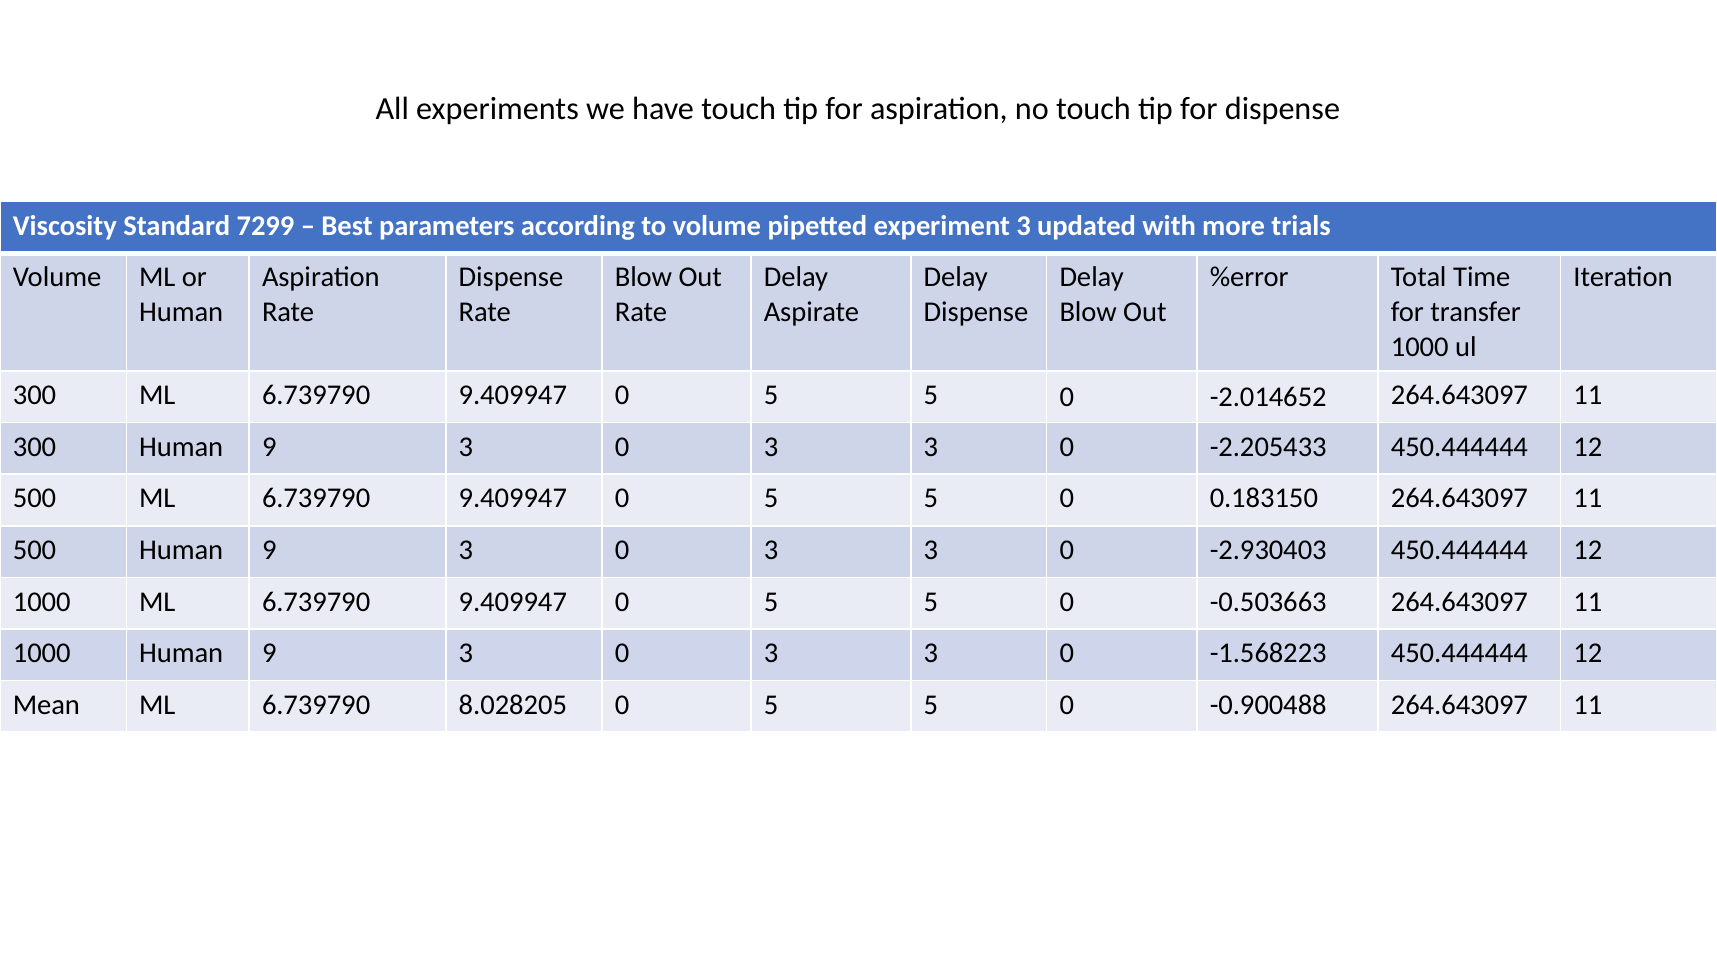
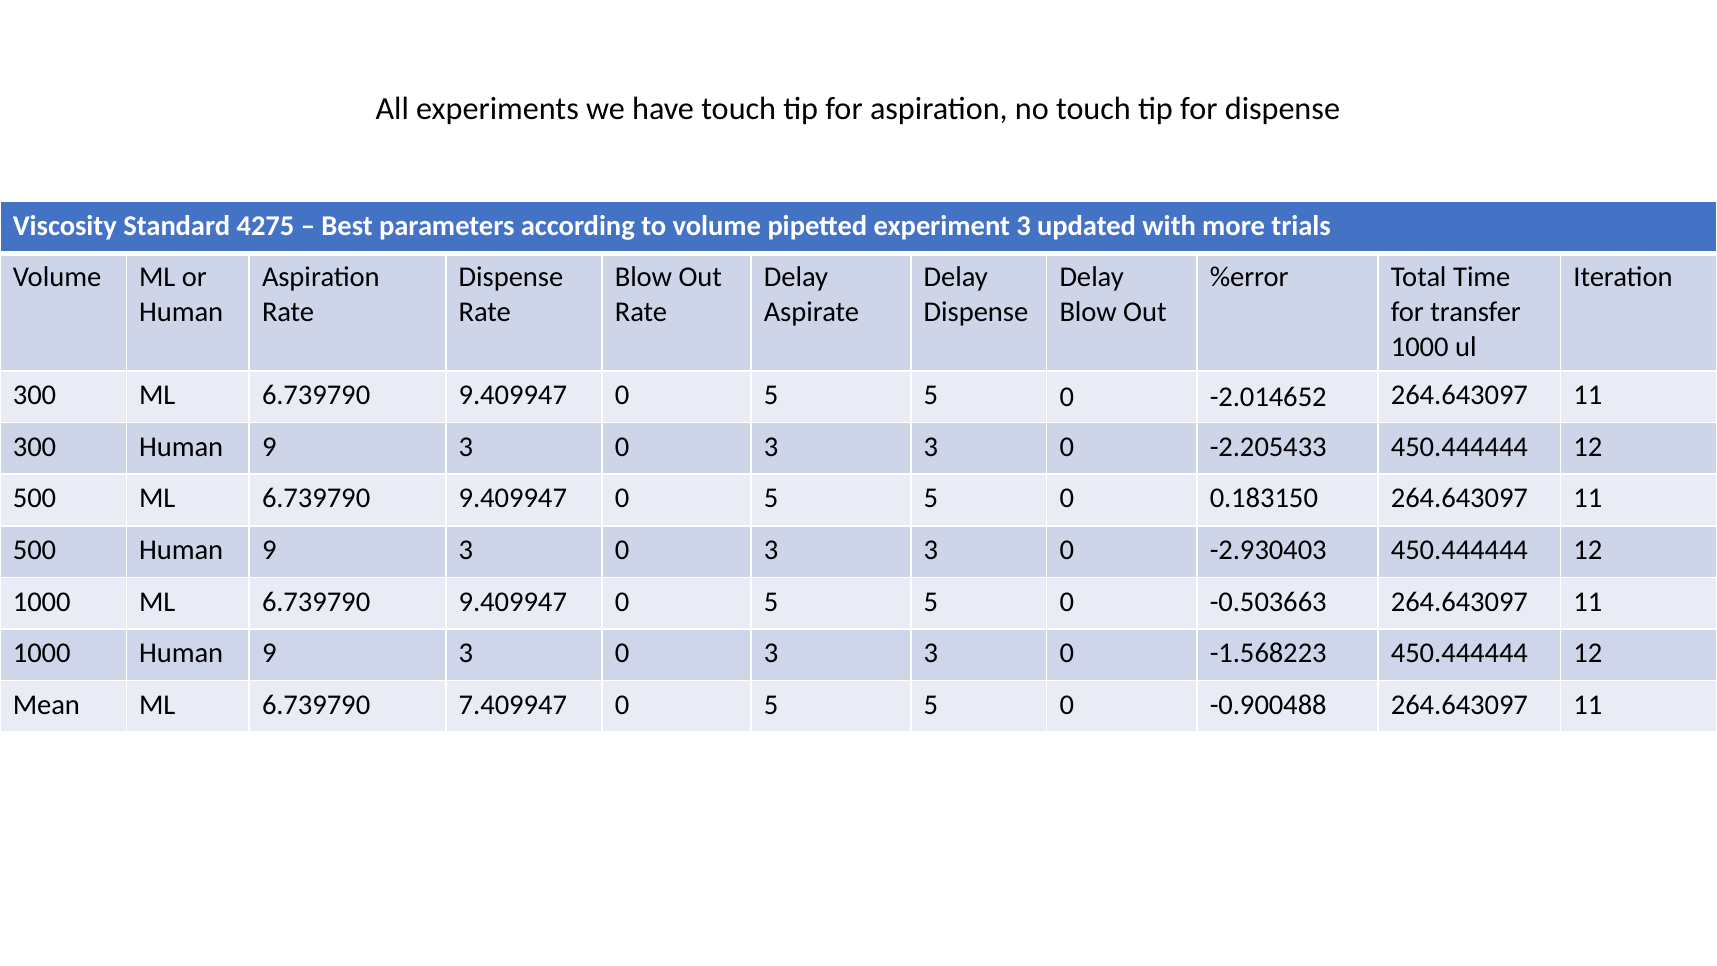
7299: 7299 -> 4275 (266, 226)
8.028205: 8.028205 -> 7.409947 (513, 705)
